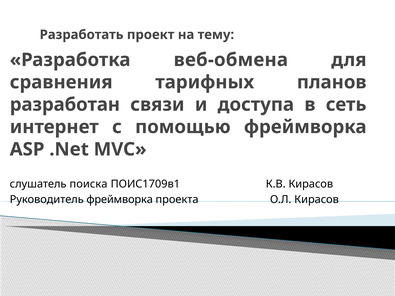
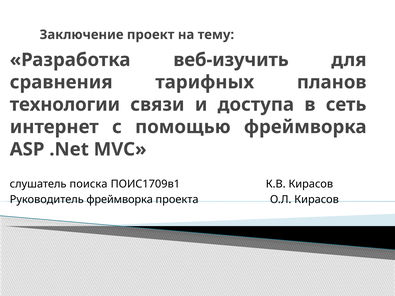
Разработать: Разработать -> Заключение (82, 35)
веб-обмена: веб-обмена -> веб-изучить (231, 60)
разработан: разработан -> технологии (65, 105)
